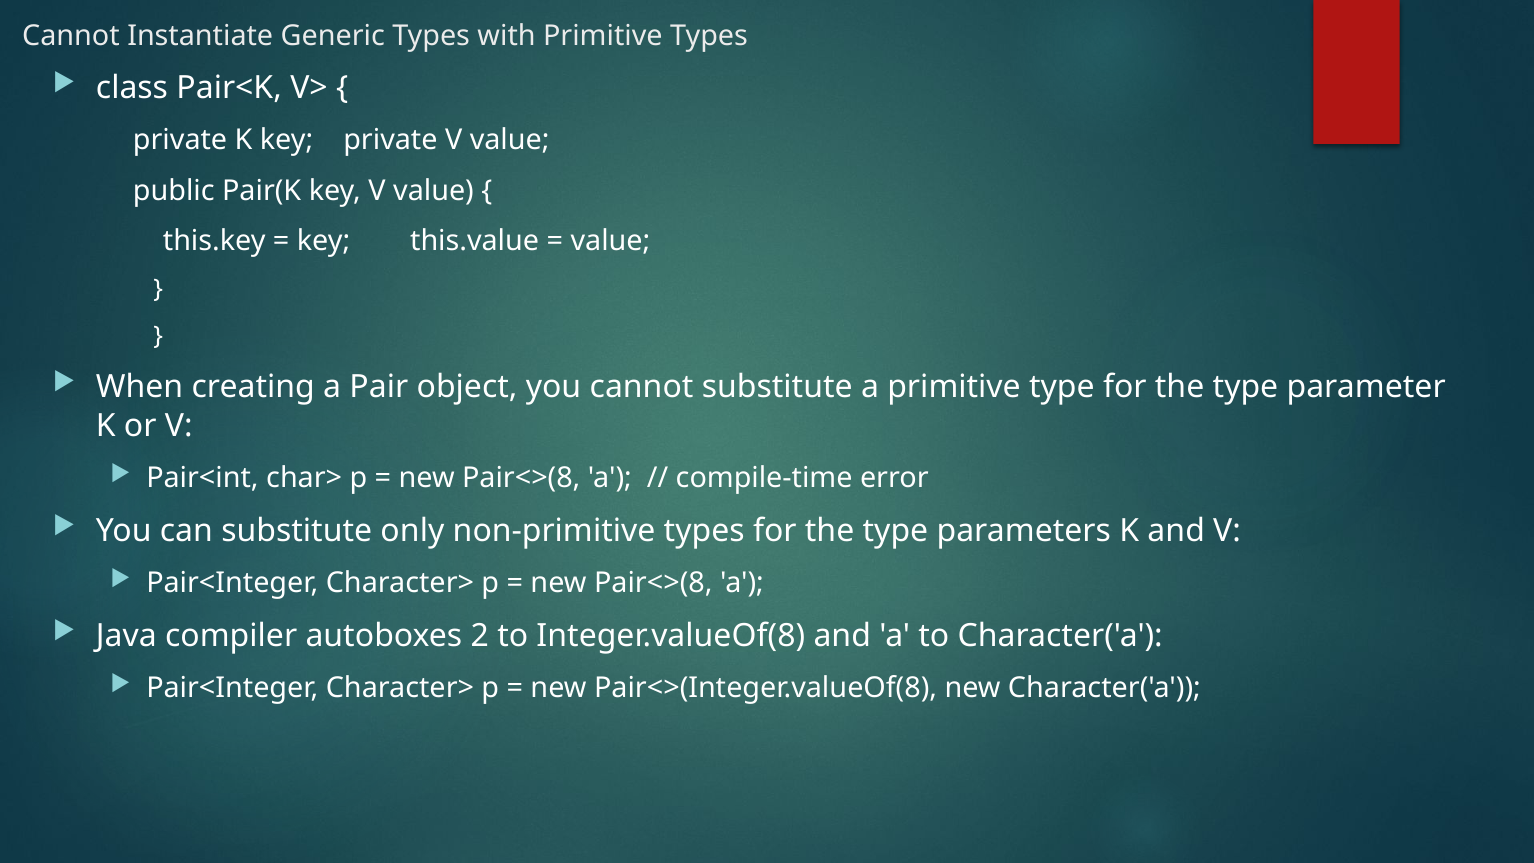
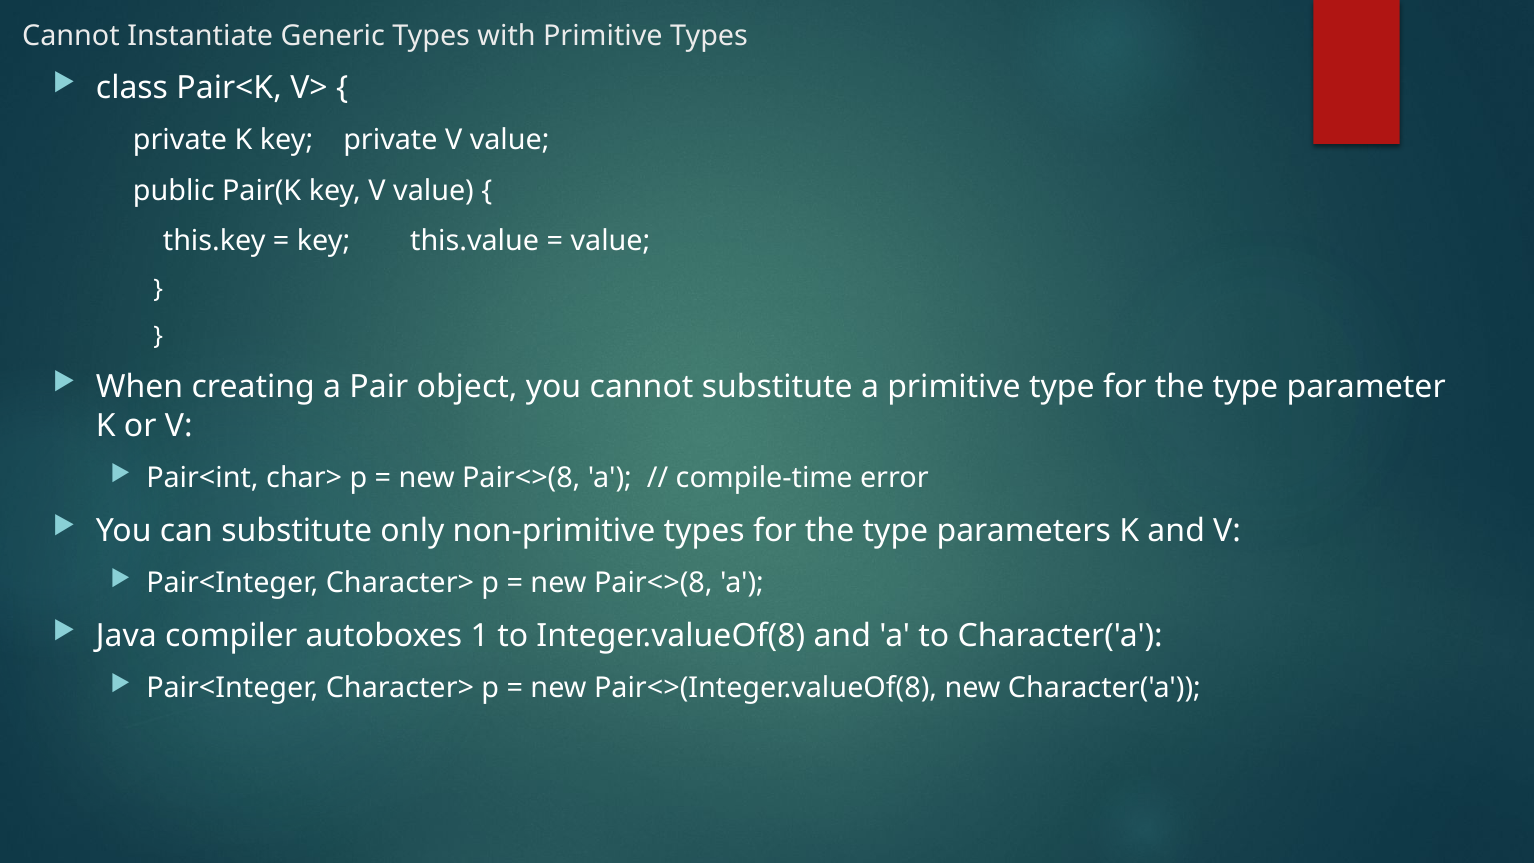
2: 2 -> 1 (480, 635)
